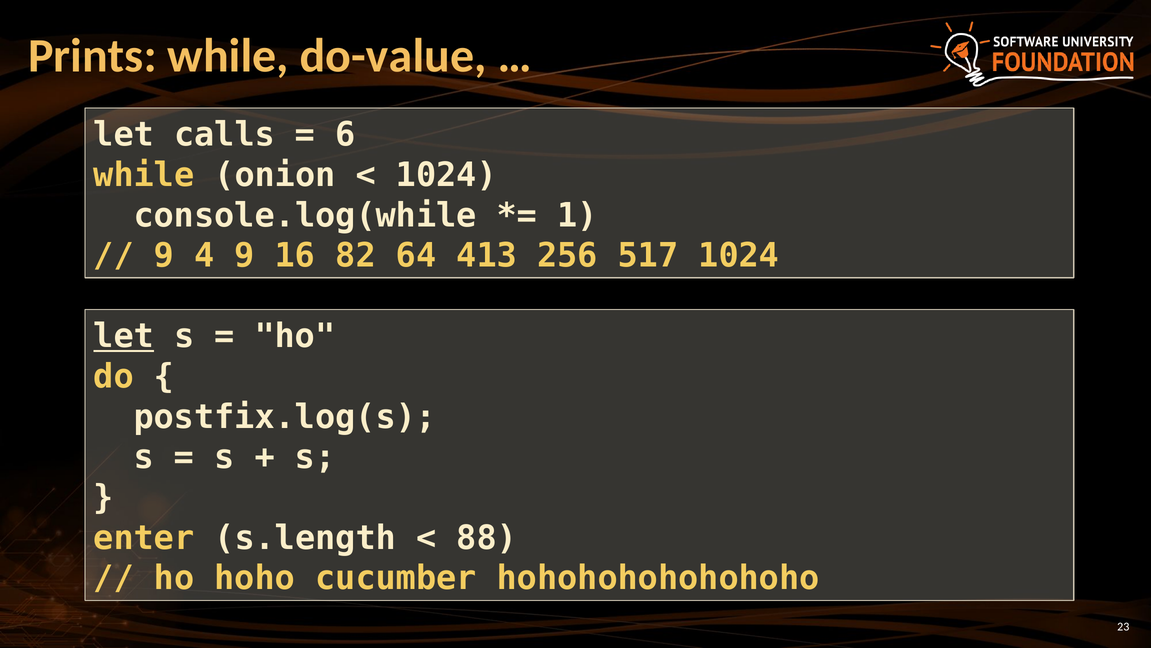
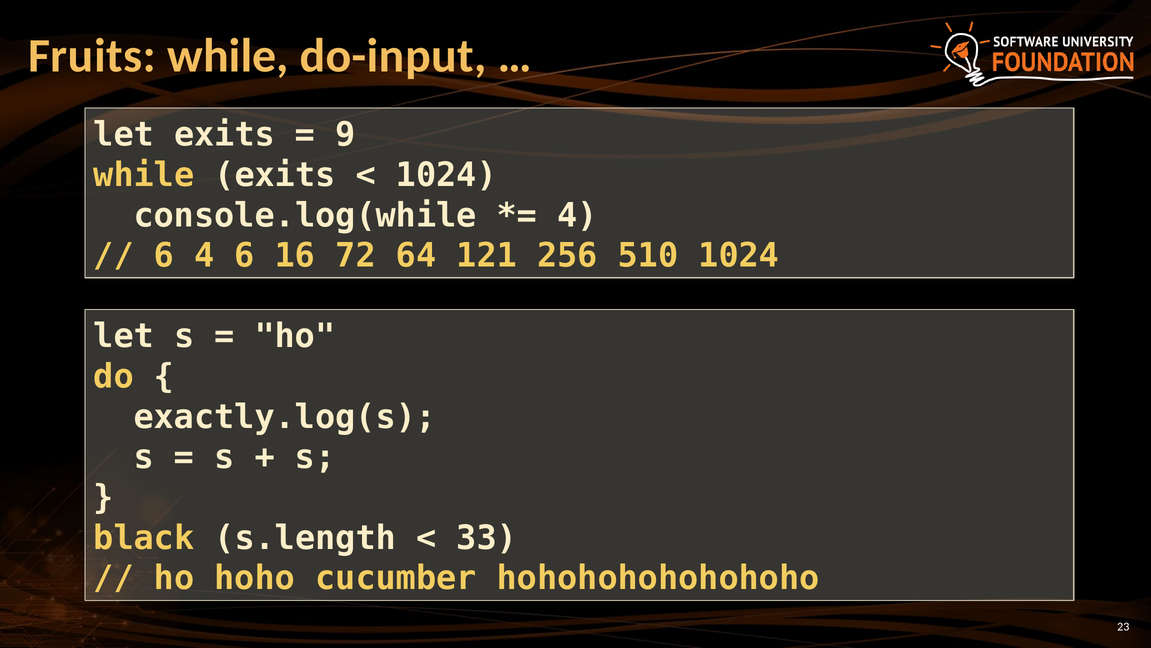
Prints: Prints -> Fruits (92, 56)
do-value: do-value -> do-input (393, 56)
let calls: calls -> exits (224, 135)
6: 6 -> 9 (345, 135)
while onion: onion -> exits (275, 175)
1: 1 -> 4 (577, 215)
9: 9 -> 6 (164, 256)
4 9: 9 -> 6 (245, 256)
82: 82 -> 72 (356, 256)
413: 413 -> 121 (487, 256)
517: 517 -> 510 (648, 256)
let underline: present -> none (124, 336)
postfix.log(s: postfix.log(s -> exactly.log(s (285, 417)
enter: enter -> black (144, 538)
88: 88 -> 33 (487, 538)
